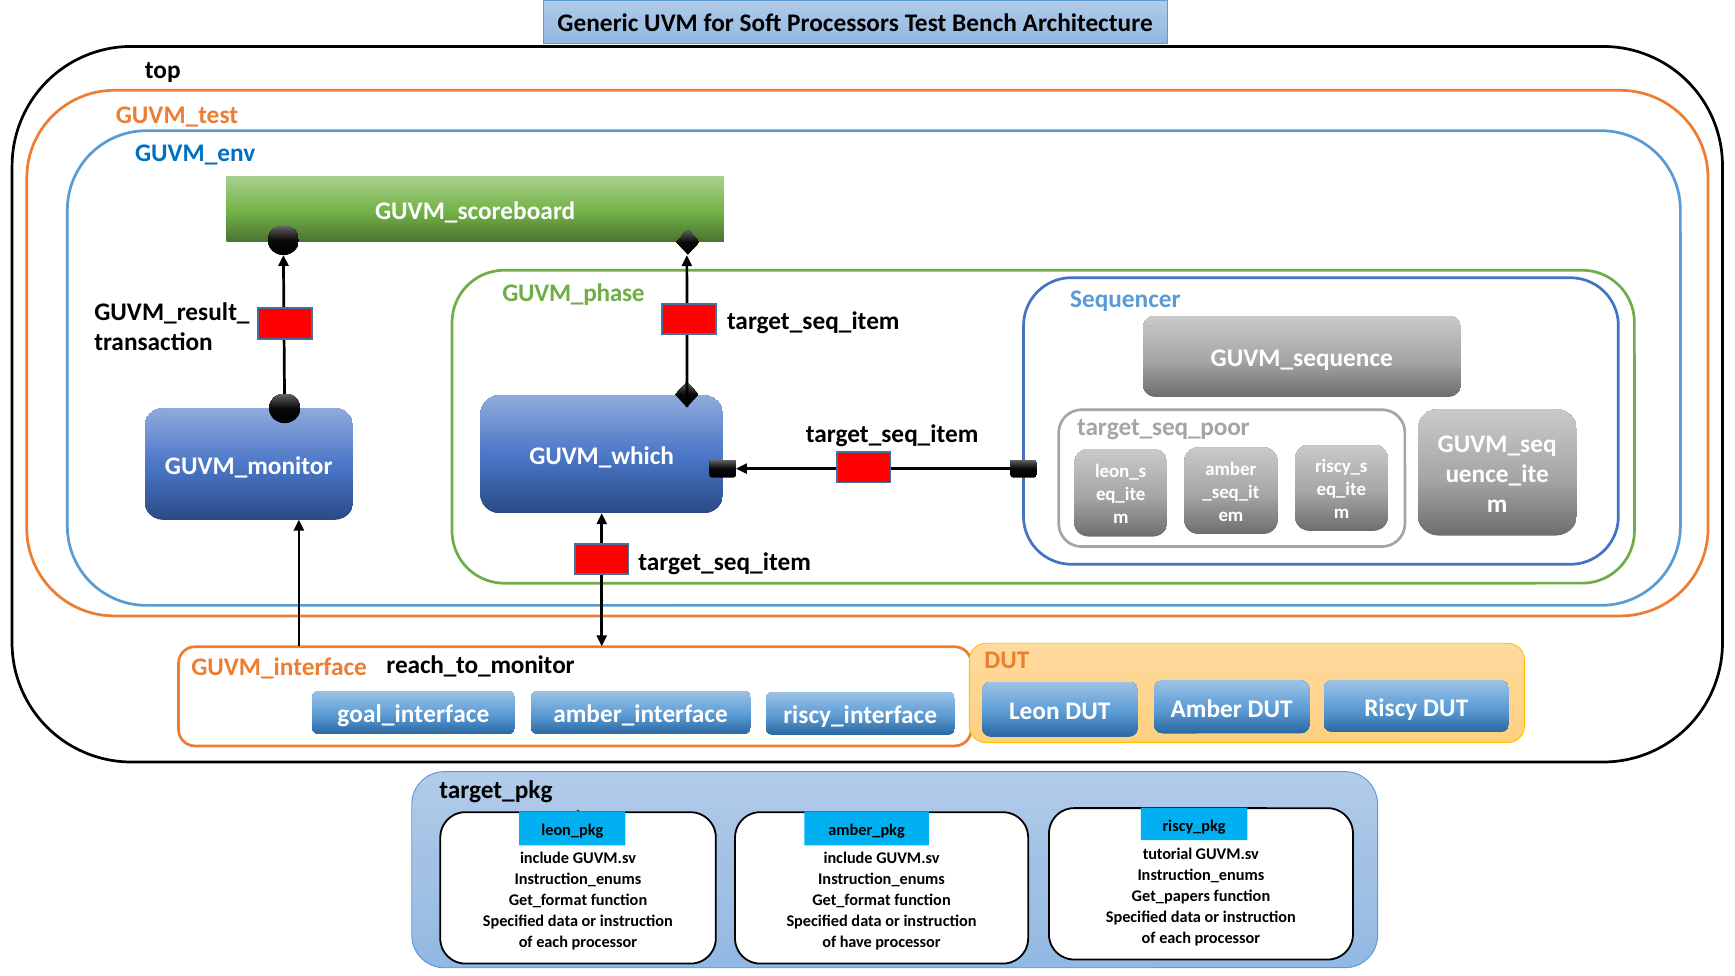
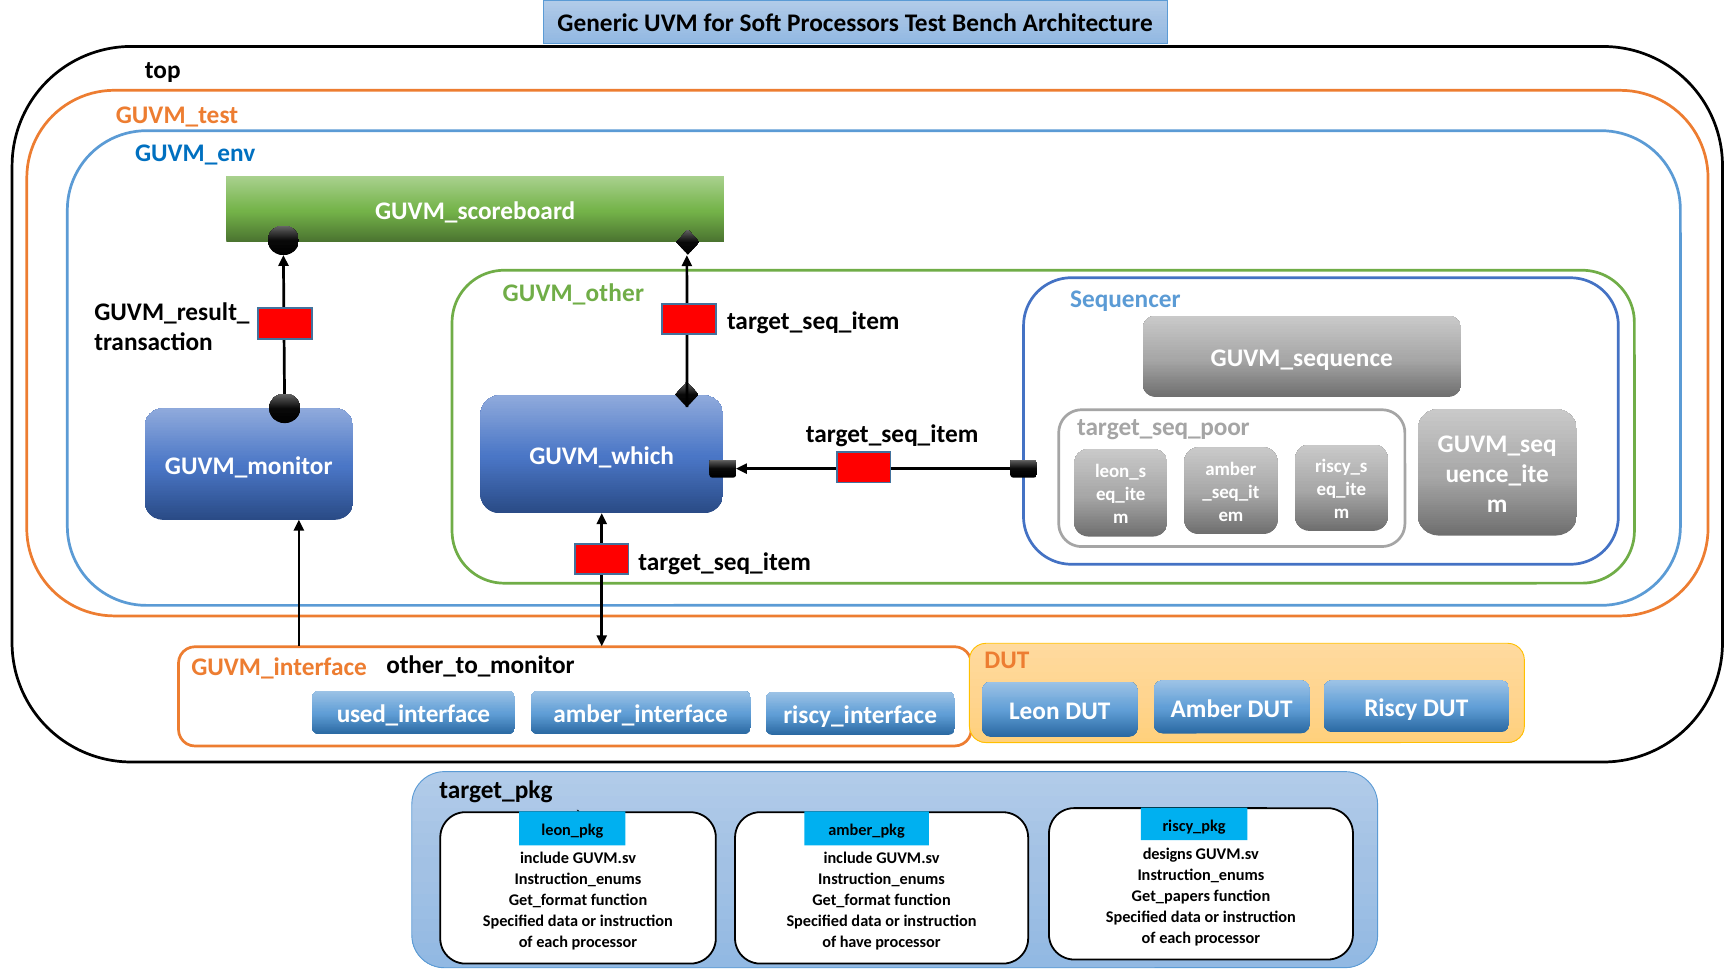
GUVM_phase: GUVM_phase -> GUVM_other (573, 293)
reach_to_monitor: reach_to_monitor -> other_to_monitor (481, 665)
goal_interface: goal_interface -> used_interface (413, 714)
tutorial: tutorial -> designs (1168, 854)
